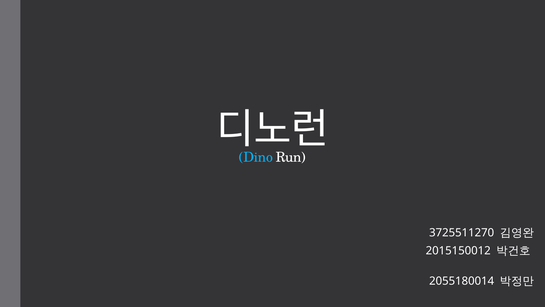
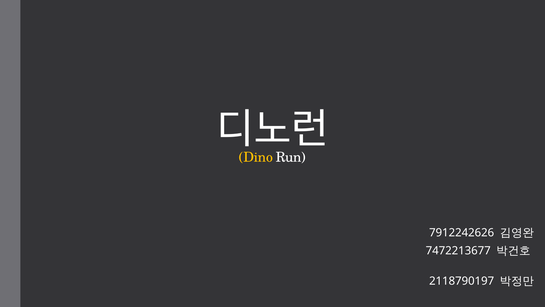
Dino colour: light blue -> yellow (256, 157)
3725511270: 3725511270 -> 7912242626 (462, 232)
2015150012: 2015150012 -> 7472213677 (458, 250)
2055180014: 2055180014 -> 2118790197 (462, 281)
